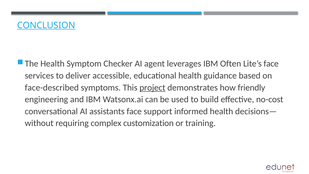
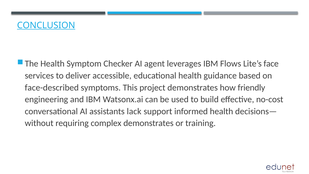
Often: Often -> Flows (231, 64)
project underline: present -> none (152, 87)
assistants face: face -> lack (134, 111)
complex customization: customization -> demonstrates (148, 123)
